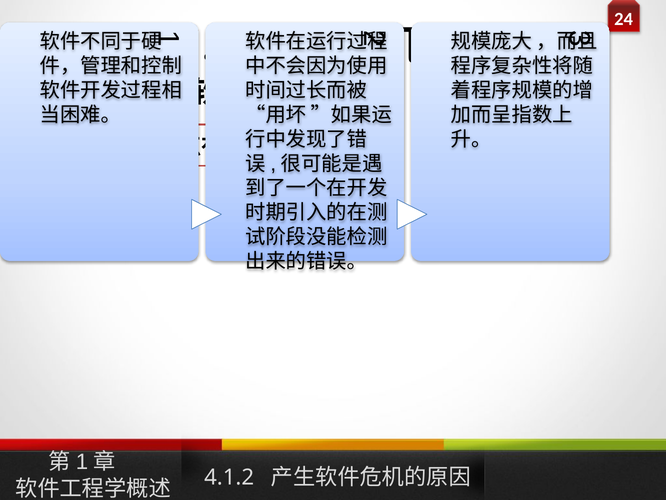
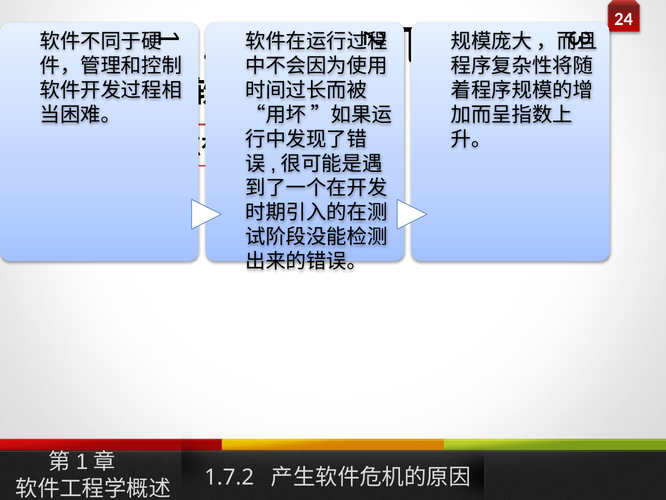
4.1.2: 4.1.2 -> 1.7.2 (229, 477)
